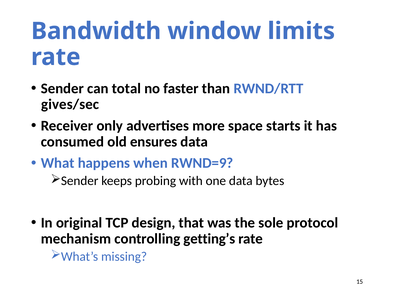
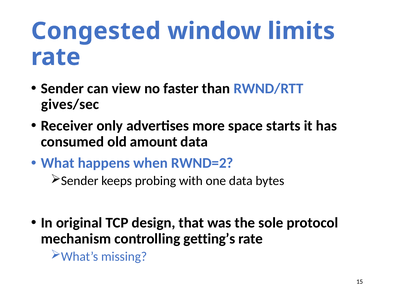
Bandwidth: Bandwidth -> Congested (96, 31)
total: total -> view (126, 89)
ensures: ensures -> amount (154, 142)
RWND=9: RWND=9 -> RWND=2 (202, 163)
